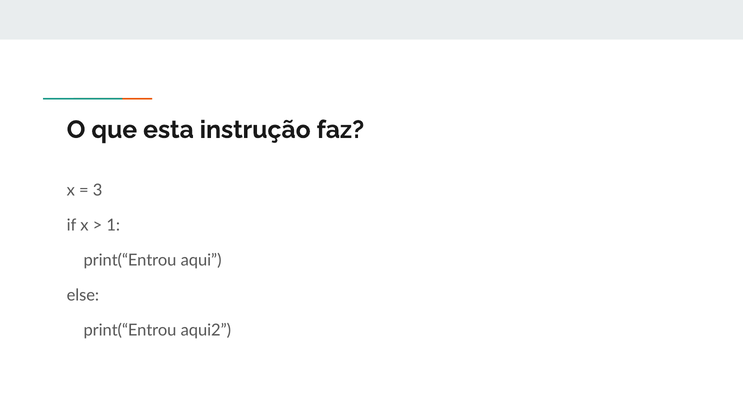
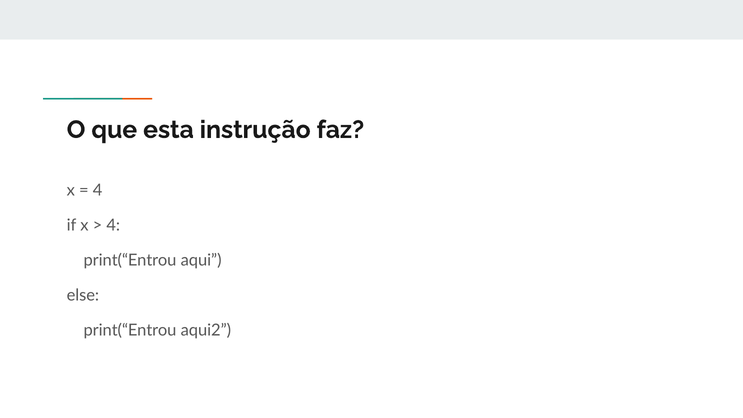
3: 3 -> 4 (98, 190)
1: 1 -> 4 (113, 225)
